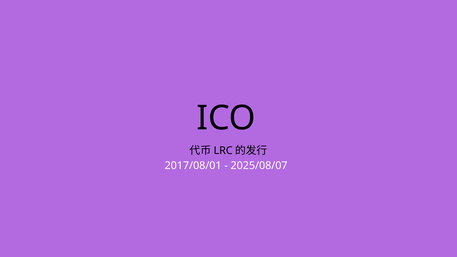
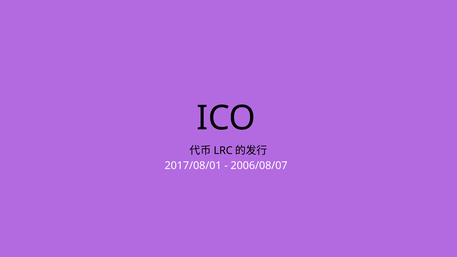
2025/08/07: 2025/08/07 -> 2006/08/07 (259, 166)
